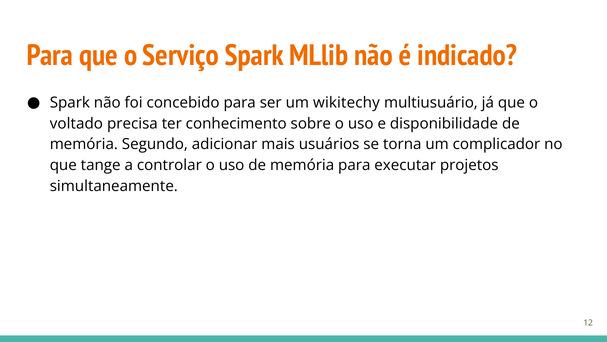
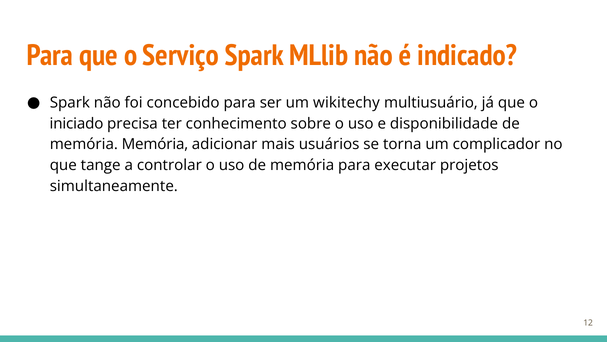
voltado: voltado -> iniciado (76, 123)
memória Segundo: Segundo -> Memória (155, 144)
